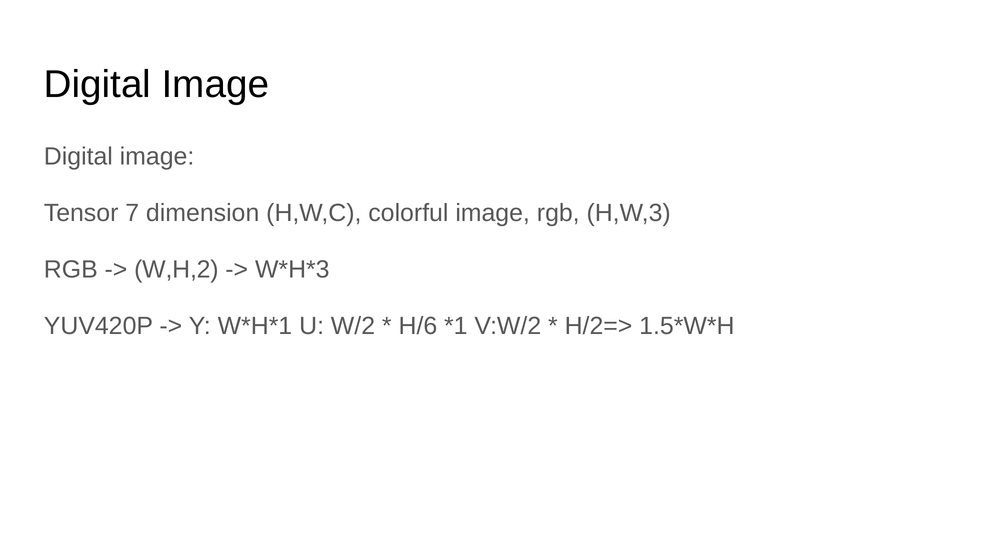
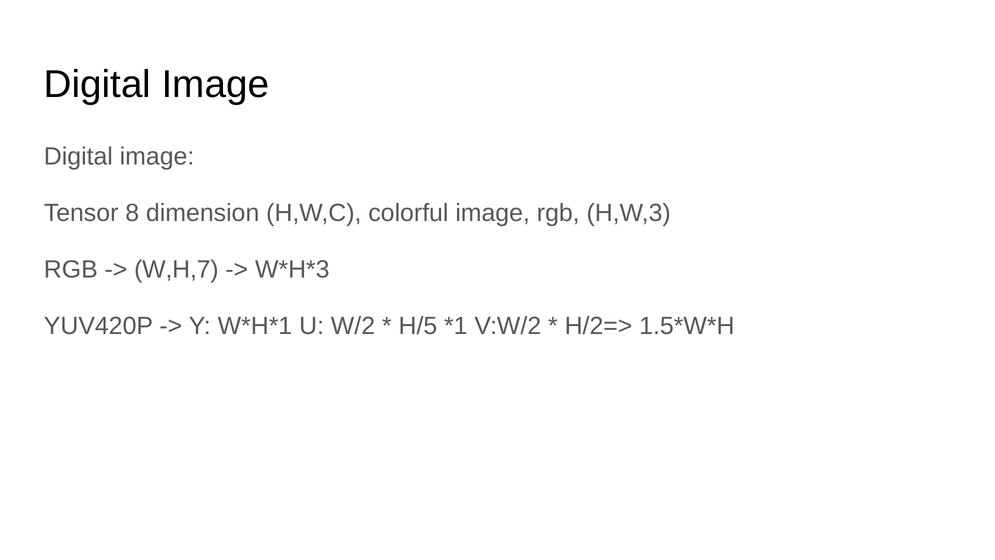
7: 7 -> 8 (132, 213)
W,H,2: W,H,2 -> W,H,7 (176, 269)
H/6: H/6 -> H/5 (418, 326)
